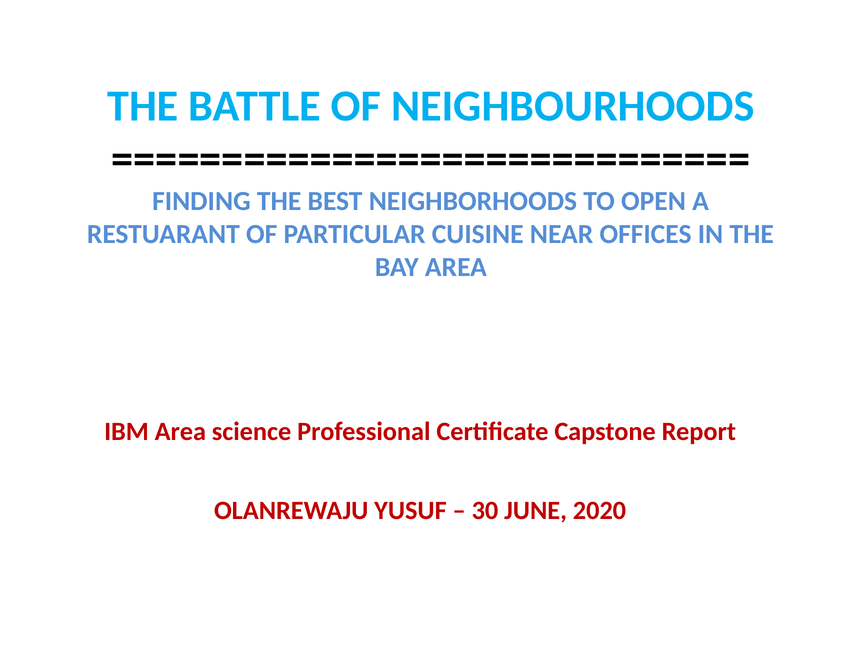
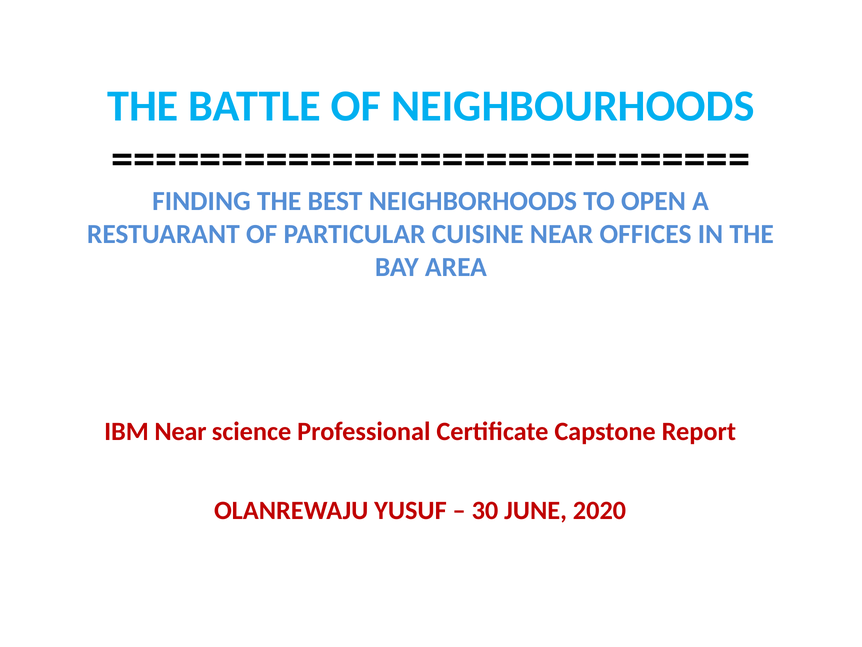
IBM Area: Area -> Near (180, 431)
